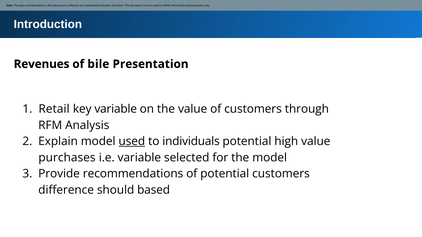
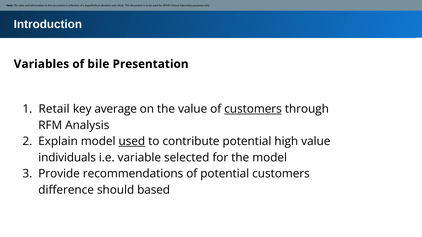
Revenues: Revenues -> Variables (41, 64)
key variable: variable -> average (116, 109)
customers underline: none -> present (253, 109)
individuals: individuals -> contribute (191, 142)
purchases: purchases -> individuals (67, 158)
